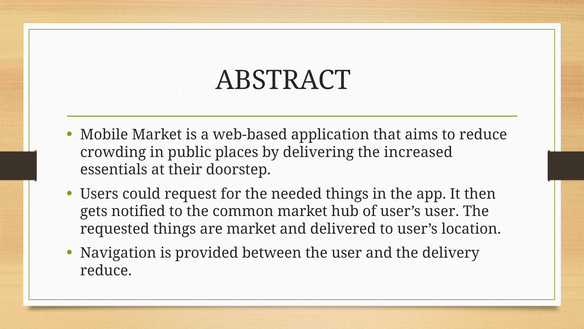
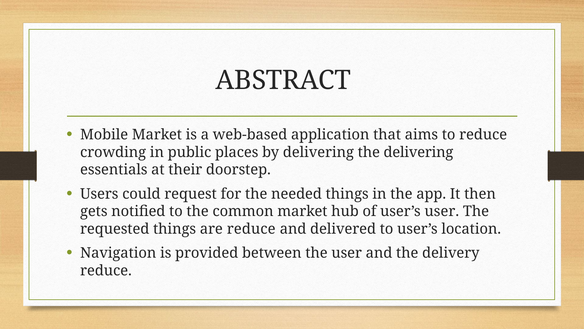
the increased: increased -> delivering (418, 152)
are market: market -> reduce (251, 229)
